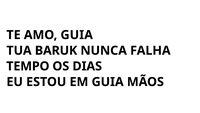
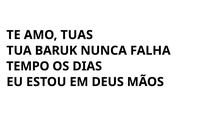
AMO GUIA: GUIA -> TUAS (77, 35)
EM GUIA: GUIA -> DEUS (108, 82)
